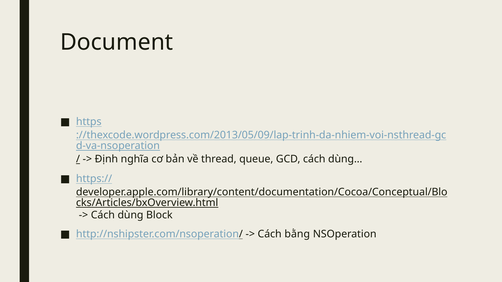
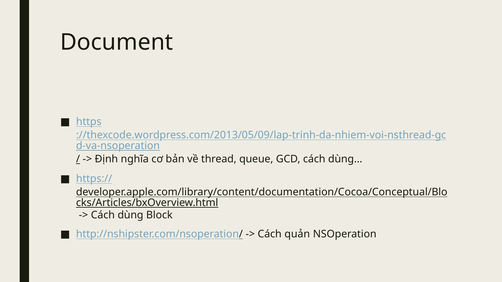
bằng: bằng -> quản (297, 234)
